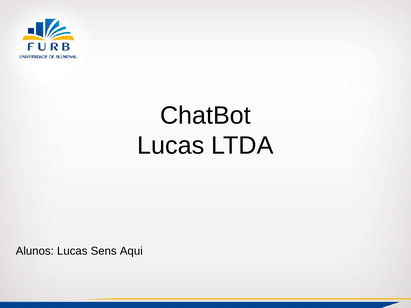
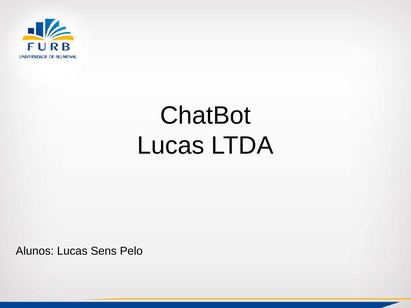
Aqui: Aqui -> Pelo (131, 251)
